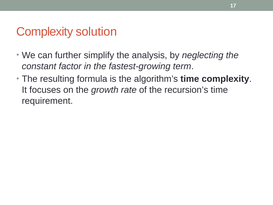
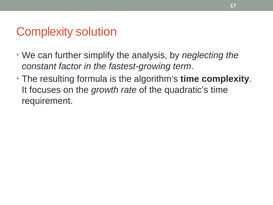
recursion’s: recursion’s -> quadratic’s (186, 90)
